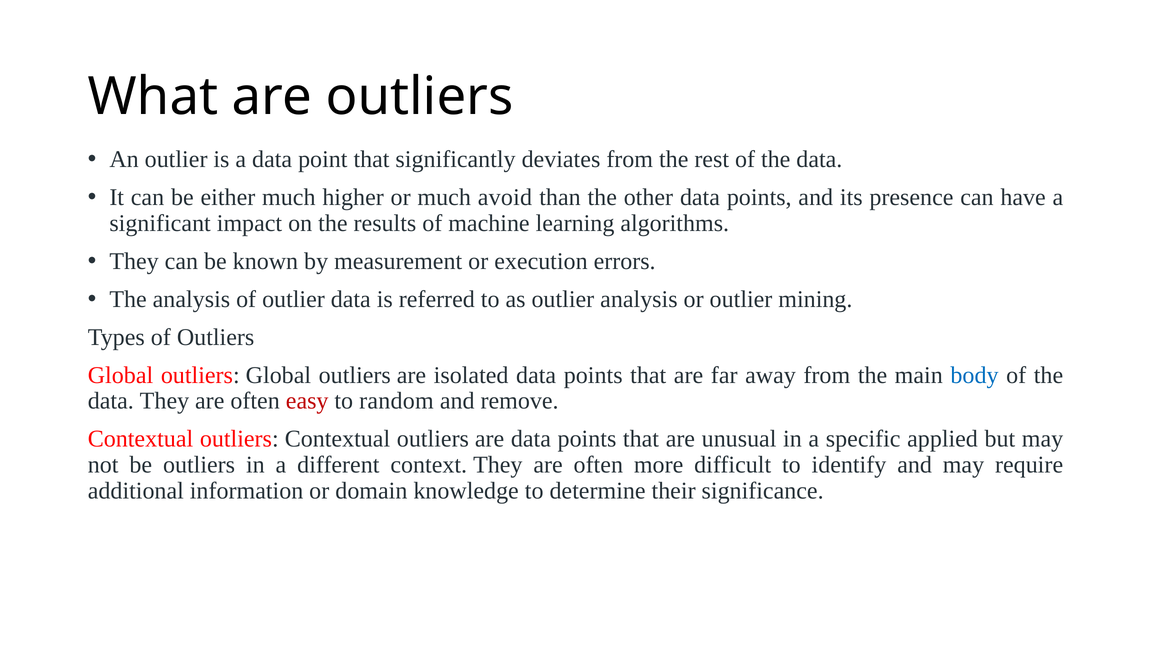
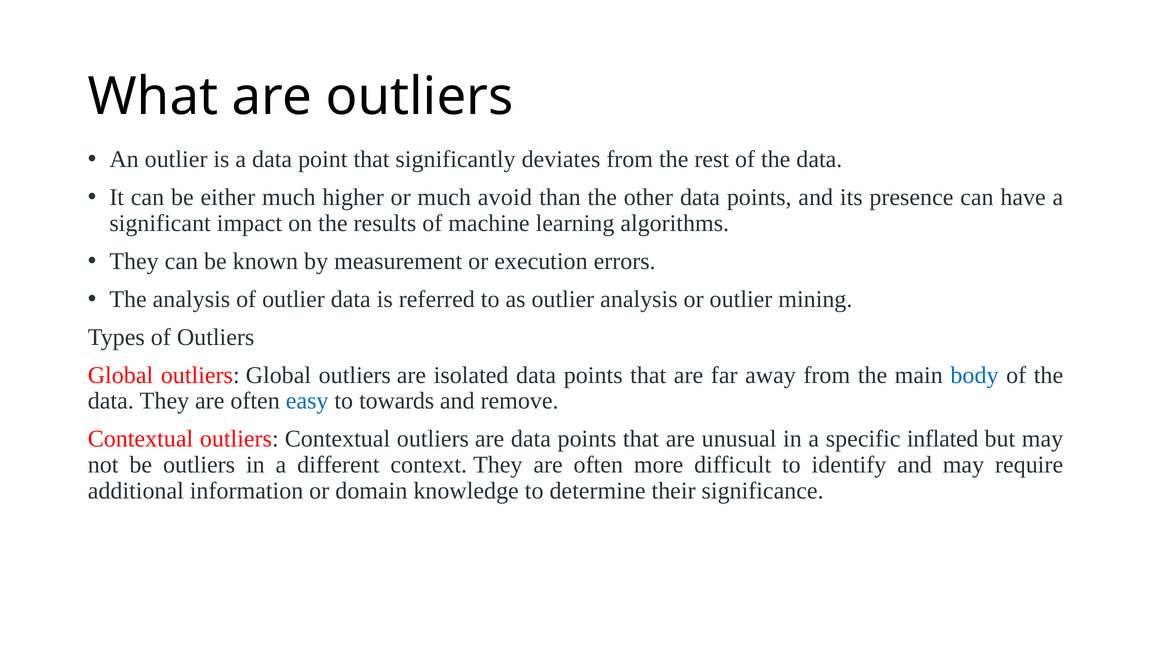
easy colour: red -> blue (307, 401)
random: random -> towards (397, 401)
applied: applied -> inflated (943, 439)
